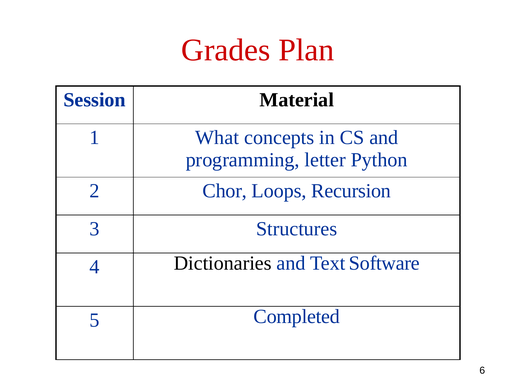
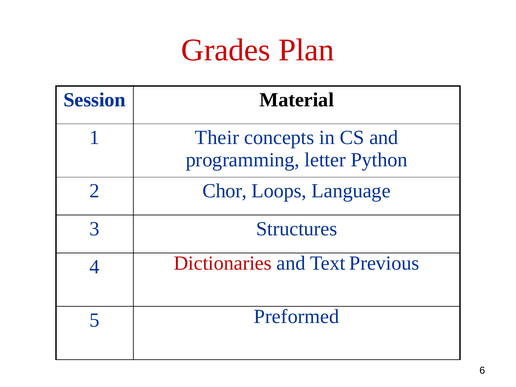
What: What -> Their (217, 138)
Recursion: Recursion -> Language (351, 191)
Dictionaries colour: black -> red (223, 263)
Software: Software -> Previous (384, 263)
Completed: Completed -> Preformed (297, 316)
